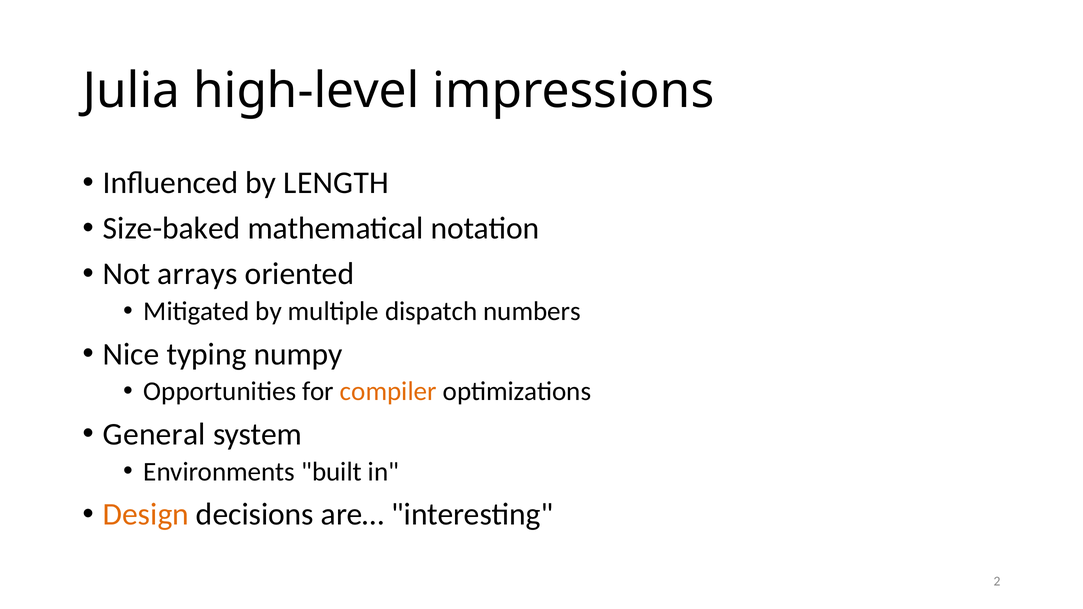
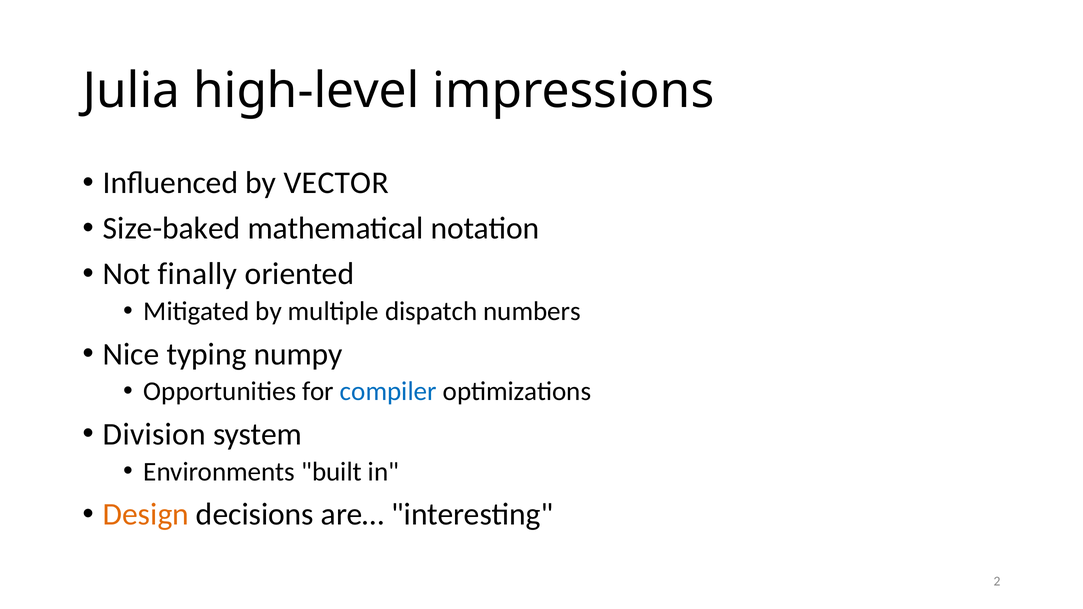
LENGTH: LENGTH -> VECTOR (336, 183)
arrays: arrays -> finally (197, 274)
compiler colour: orange -> blue (388, 392)
General: General -> Division (154, 434)
